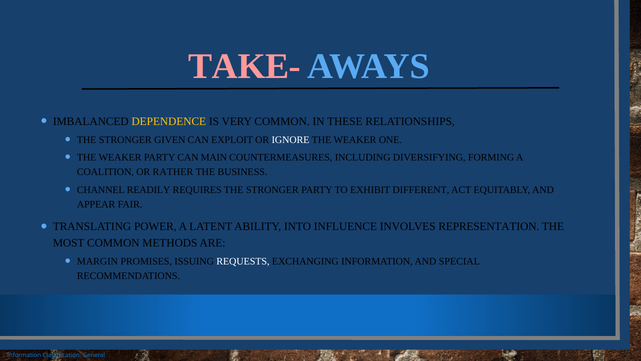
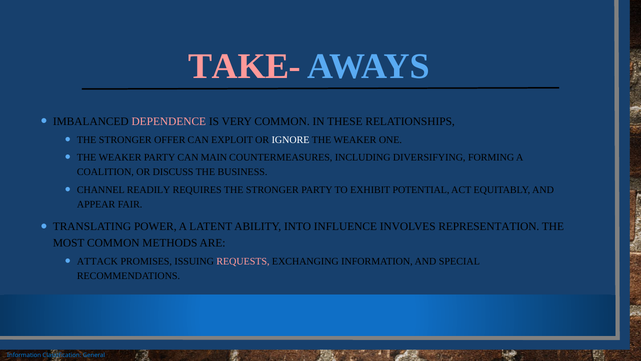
DEPENDENCE colour: yellow -> pink (169, 121)
GIVEN: GIVEN -> OFFER (170, 140)
RATHER: RATHER -> DISCUSS (173, 172)
DIFFERENT: DIFFERENT -> POTENTIAL (421, 190)
MARGIN: MARGIN -> ATTACK (97, 261)
REQUESTS colour: white -> pink (243, 261)
